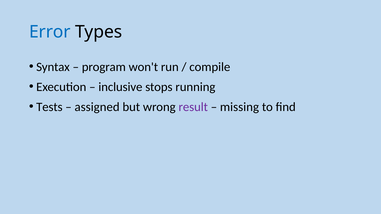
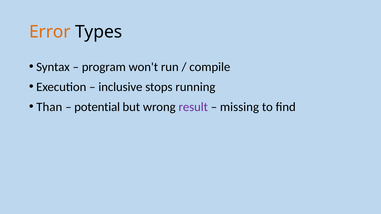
Error colour: blue -> orange (50, 32)
Tests: Tests -> Than (49, 107)
assigned: assigned -> potential (97, 107)
